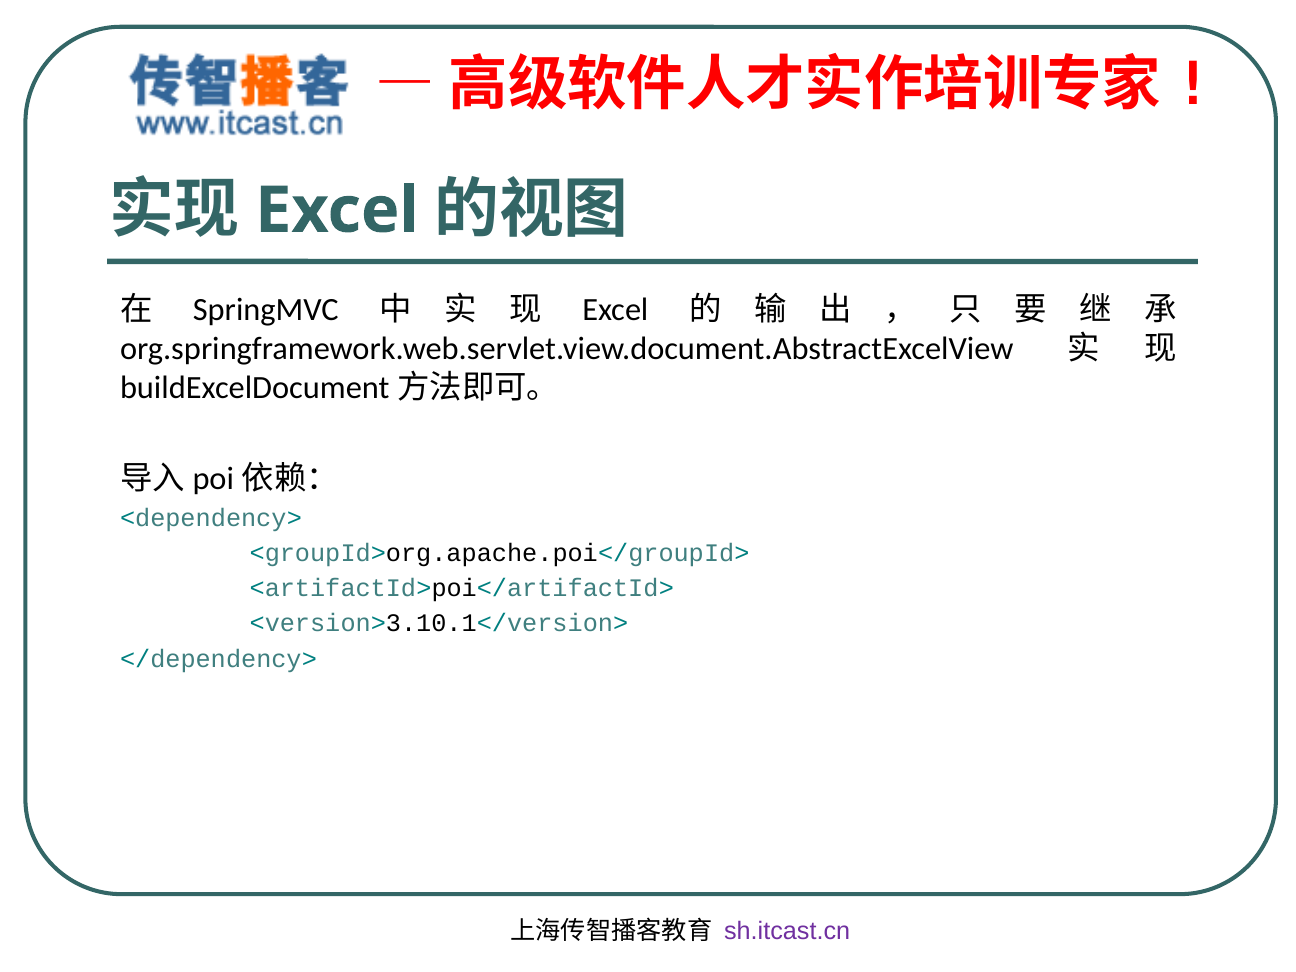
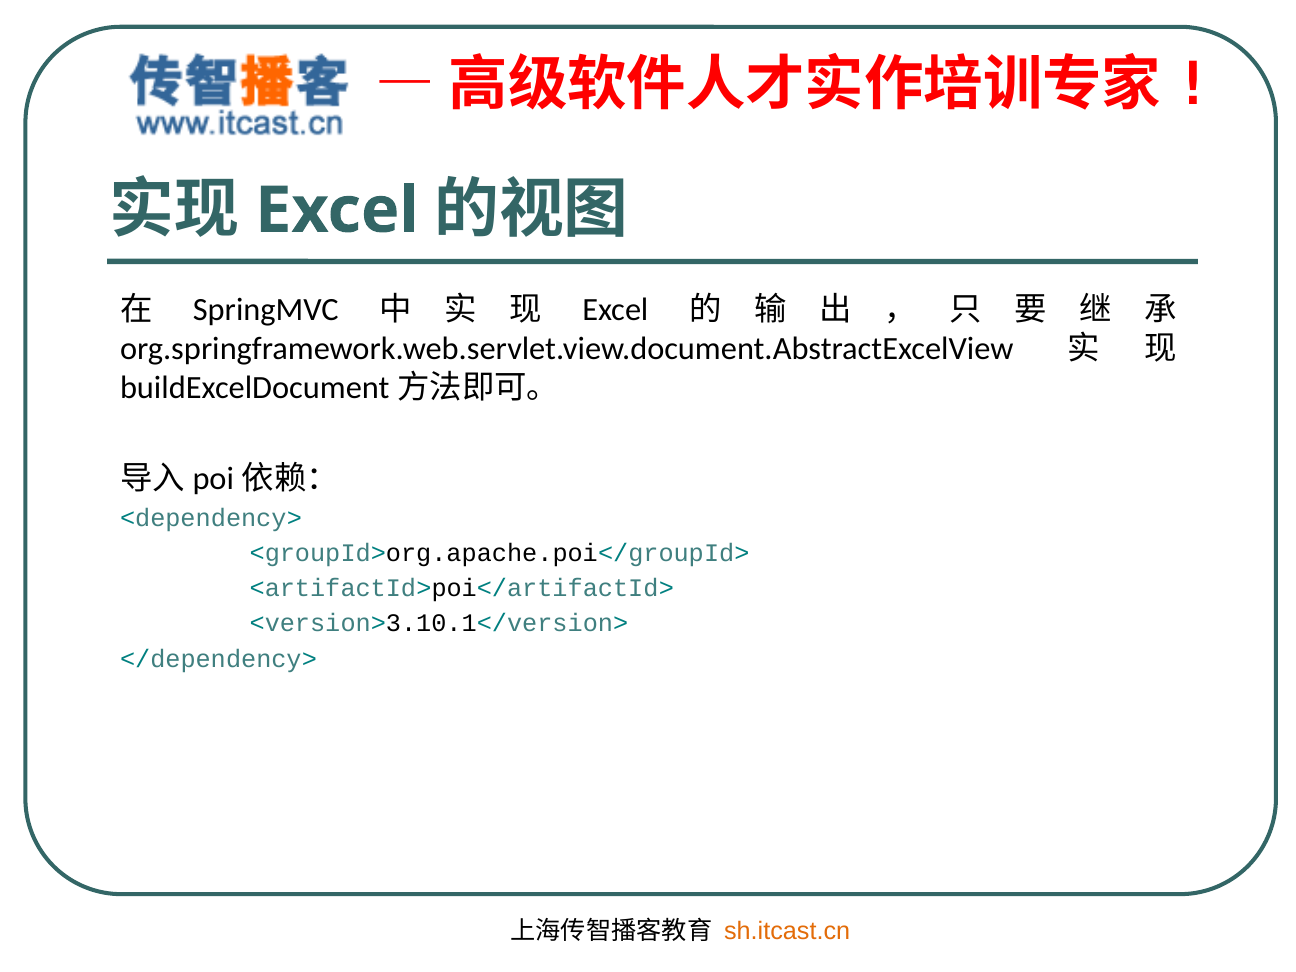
sh.itcast.cn colour: purple -> orange (787, 931)
